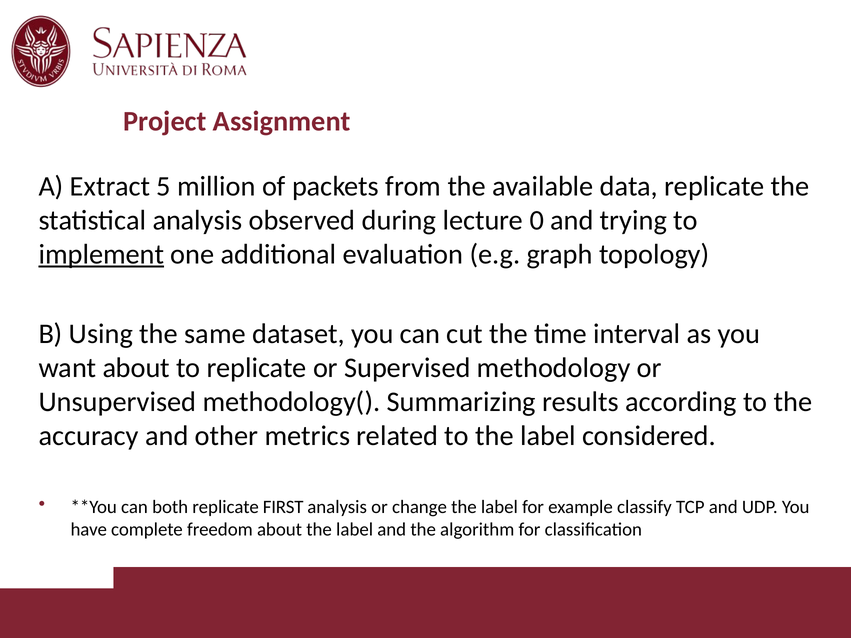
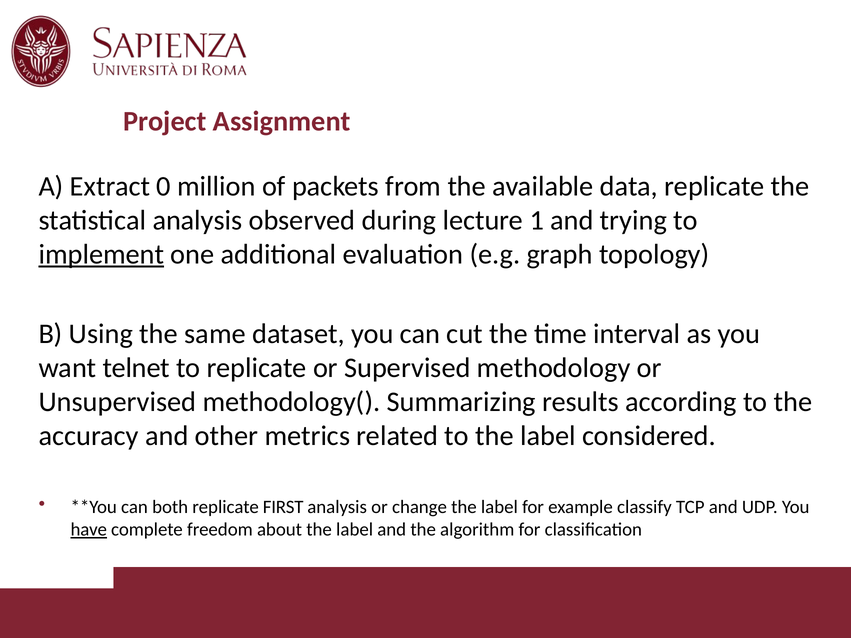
5: 5 -> 0 (164, 186)
0: 0 -> 1 (537, 220)
want about: about -> telnet (136, 368)
have underline: none -> present (89, 530)
